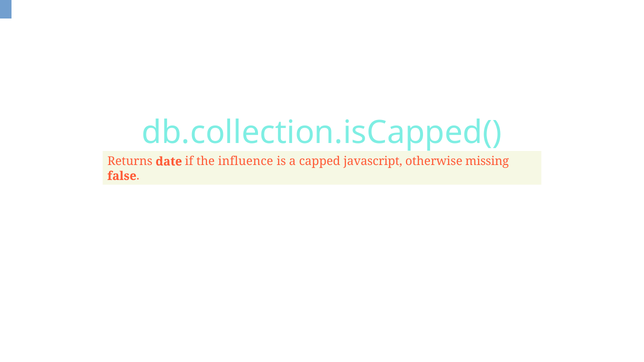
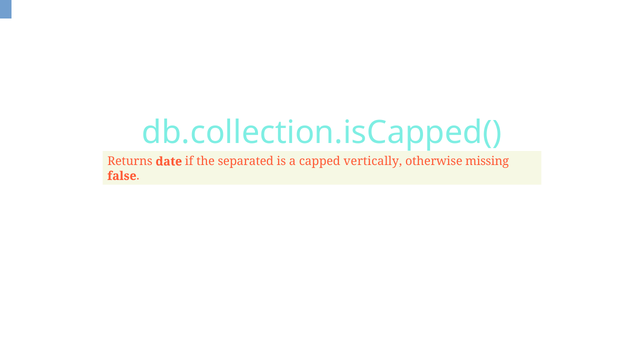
influence: influence -> separated (246, 162)
javascript: javascript -> vertically (373, 162)
